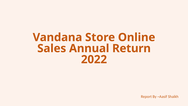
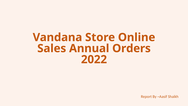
Return: Return -> Orders (131, 48)
